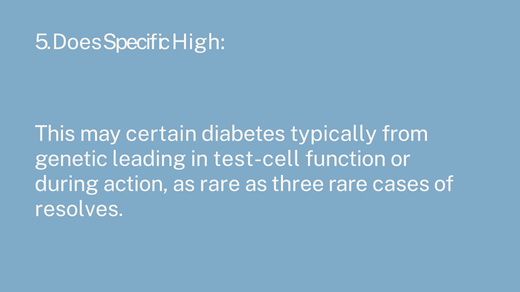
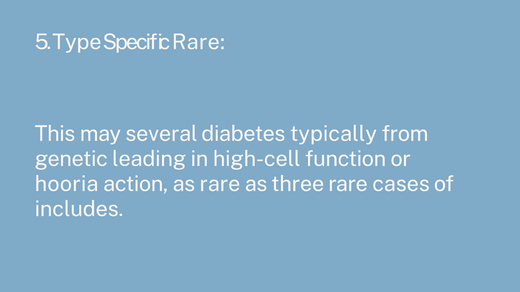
Does: Does -> Type (77, 42)
Specific High: High -> Rare (198, 42)
certain: certain -> several (161, 134)
test-cell: test-cell -> high-cell (257, 159)
during: during -> hooria (67, 184)
resolves: resolves -> includes (79, 209)
